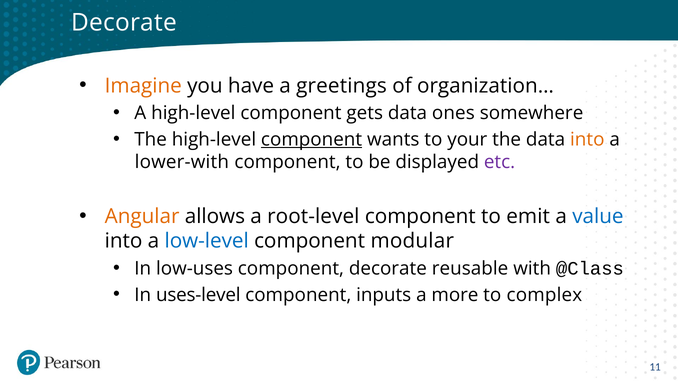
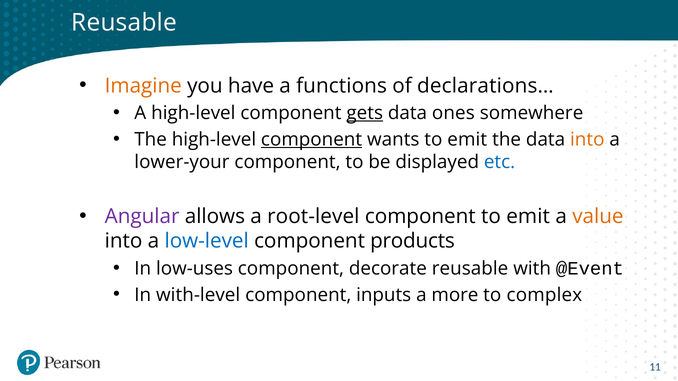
Decorate: Decorate -> Reusable (124, 22)
greetings: greetings -> functions (342, 86)
organization…: organization… -> declarations… (485, 86)
gets underline: none -> present (365, 113)
wants to your: your -> emit (467, 140)
lower-with: lower-with -> lower-your (182, 162)
etc colour: purple -> blue (500, 162)
Angular colour: orange -> purple (142, 217)
value colour: blue -> orange (598, 217)
modular: modular -> products (412, 241)
@Class: @Class -> @Event (590, 269)
uses-level: uses-level -> with-level (198, 295)
